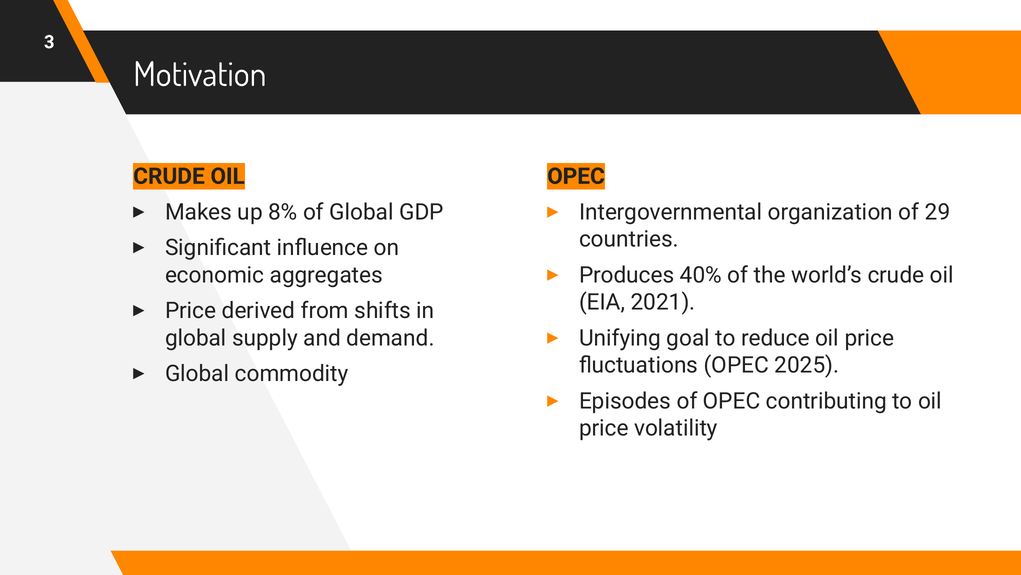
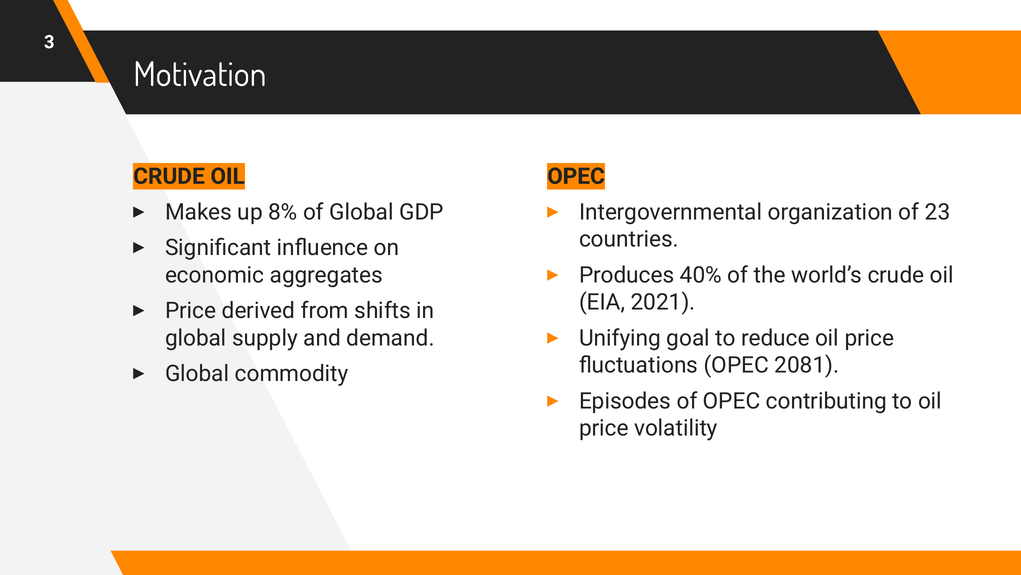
29: 29 -> 23 (938, 212)
2025: 2025 -> 2081 (807, 365)
